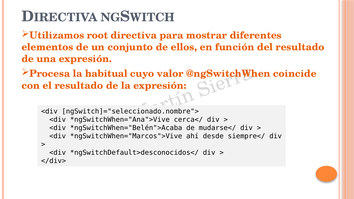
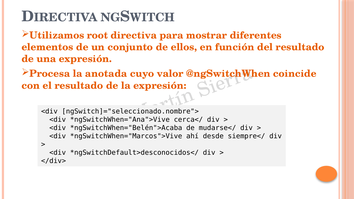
habitual: habitual -> anotada (106, 74)
